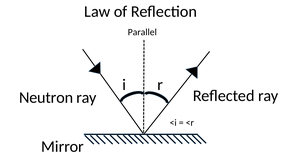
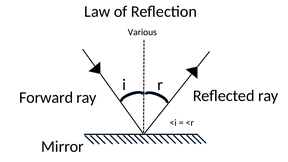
Parallel: Parallel -> Various (142, 32)
Neutron: Neutron -> Forward (46, 98)
